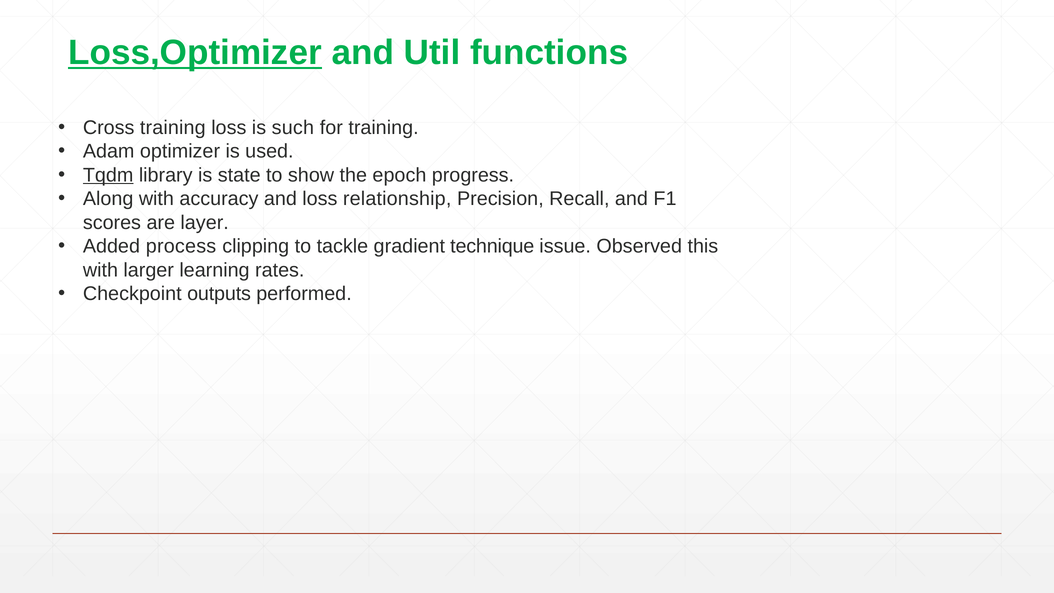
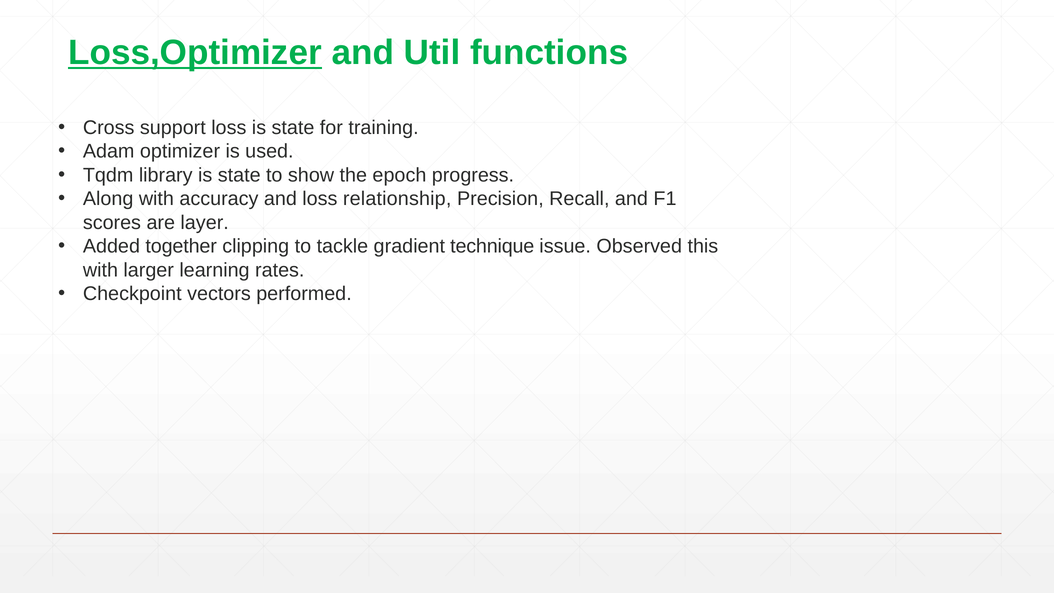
Cross training: training -> support (173, 128)
loss is such: such -> state (293, 128)
Tqdm underline: present -> none (108, 175)
process: process -> together (181, 246)
outputs: outputs -> vectors (219, 294)
